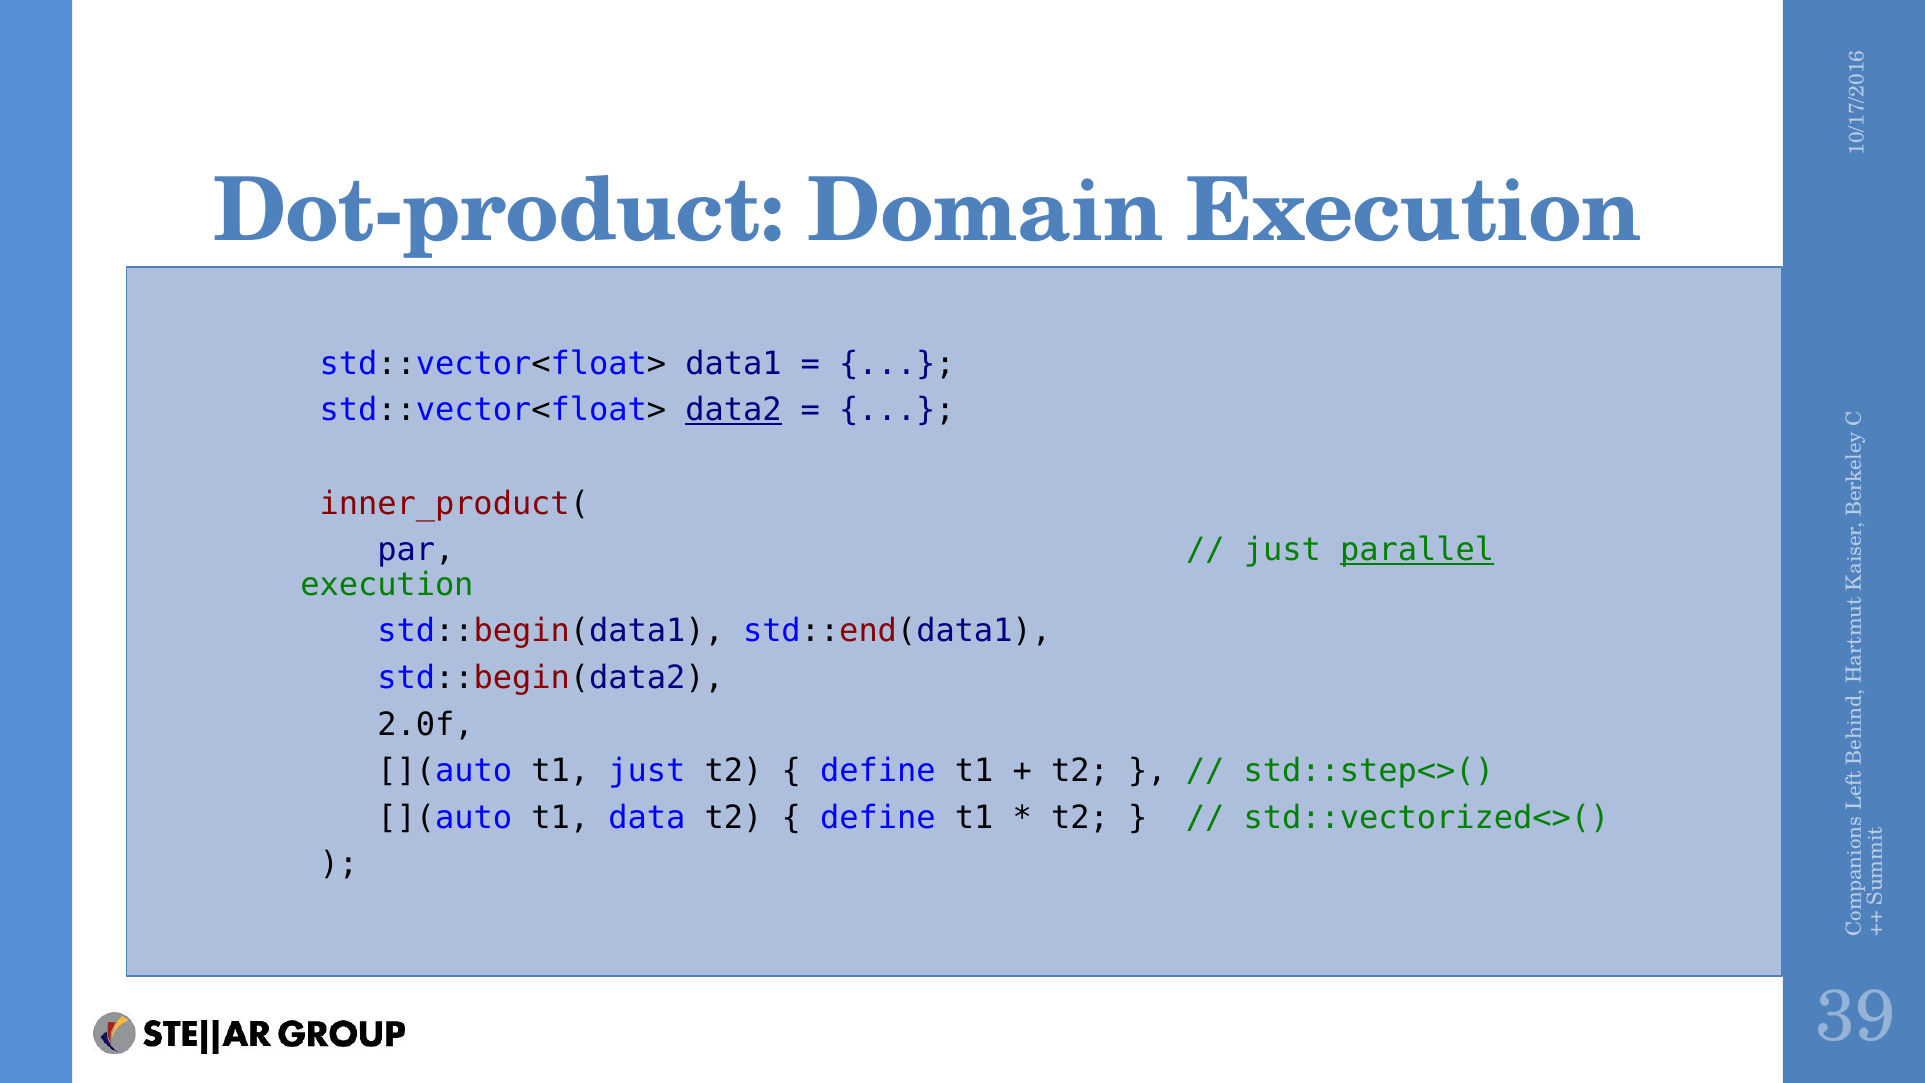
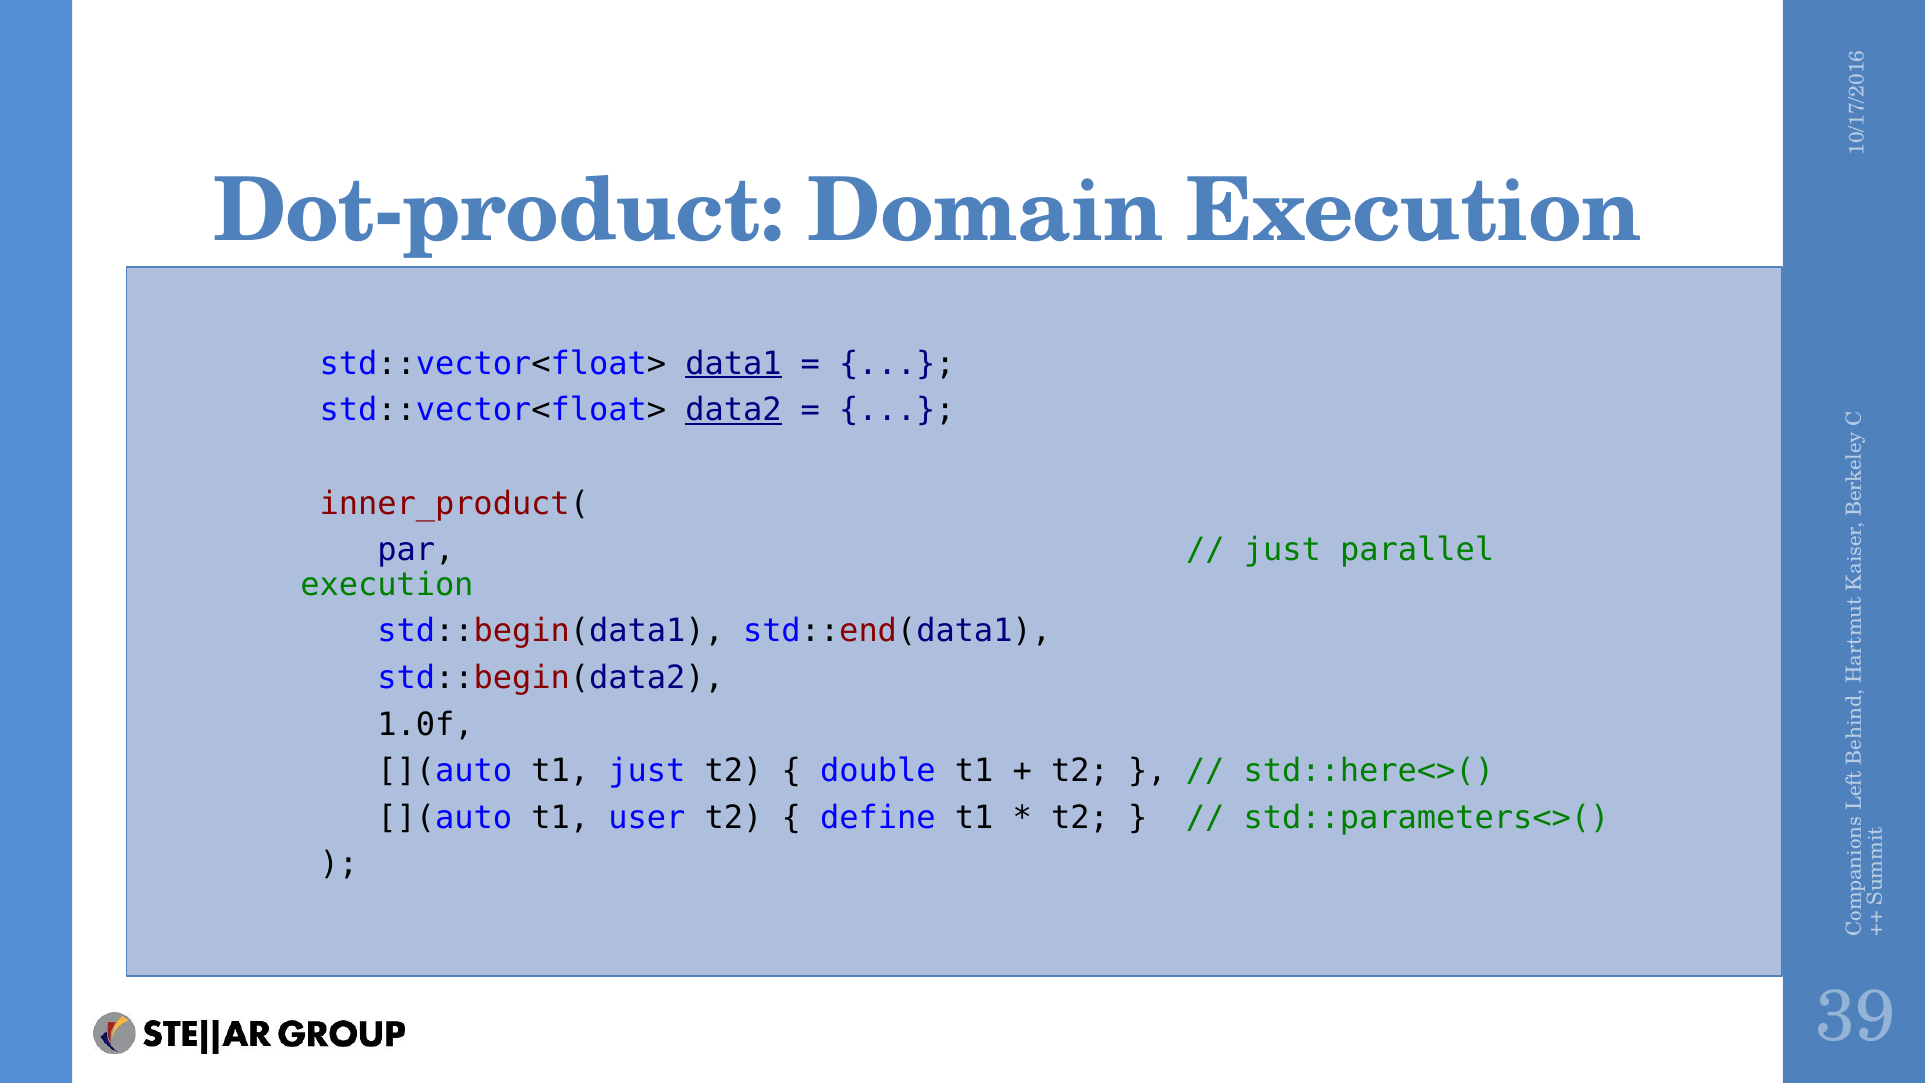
data1 underline: none -> present (733, 364)
parallel underline: present -> none (1417, 550)
2.0f: 2.0f -> 1.0f (425, 724)
define: define -> double (878, 771)
std::step<>(: std::step<>( -> std::here<>( (1369, 771)
data: data -> user (647, 818)
std::vectorized<>(: std::vectorized<>( -> std::parameters<>( (1427, 818)
